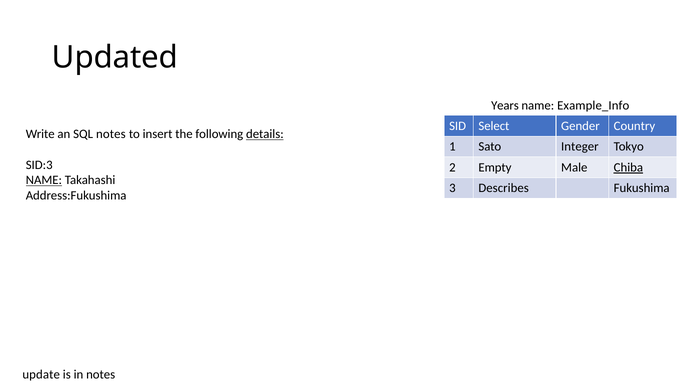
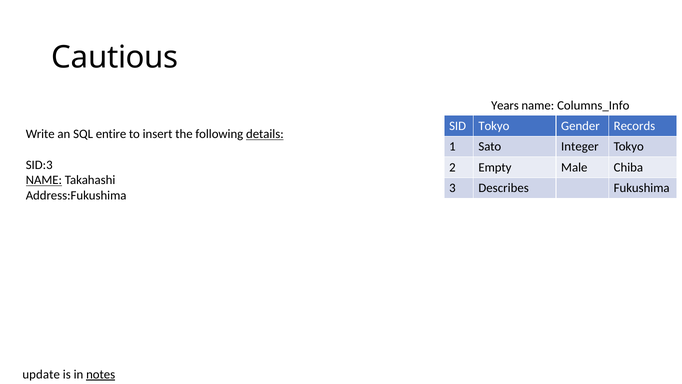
Updated: Updated -> Cautious (115, 57)
Example_Info: Example_Info -> Columns_Info (593, 106)
SID Select: Select -> Tokyo (494, 126)
Country: Country -> Records (634, 126)
SQL notes: notes -> entire (111, 134)
Chiba underline: present -> none (628, 167)
notes underline: none -> present (101, 374)
